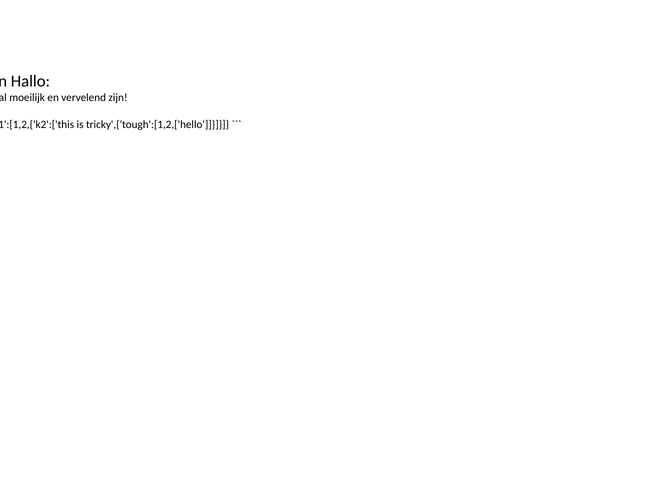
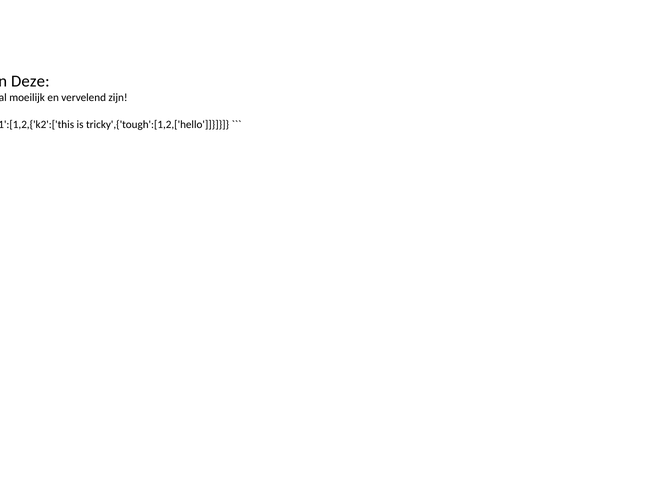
Hallo: Hallo -> Deze (30, 81)
